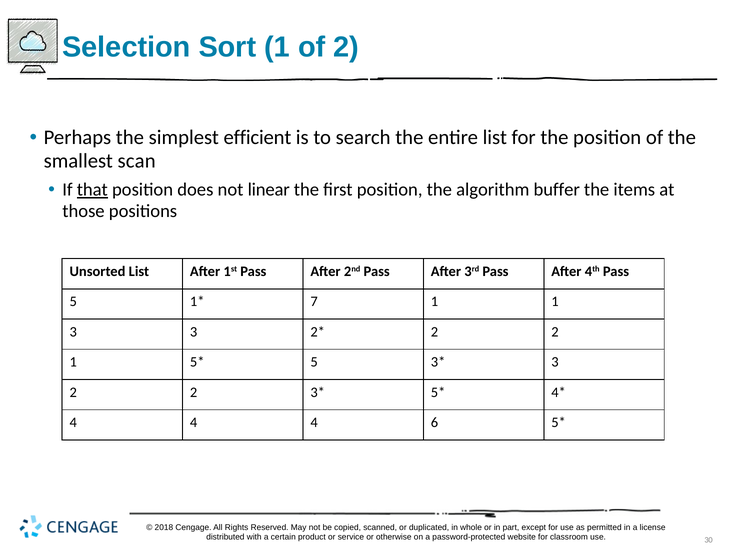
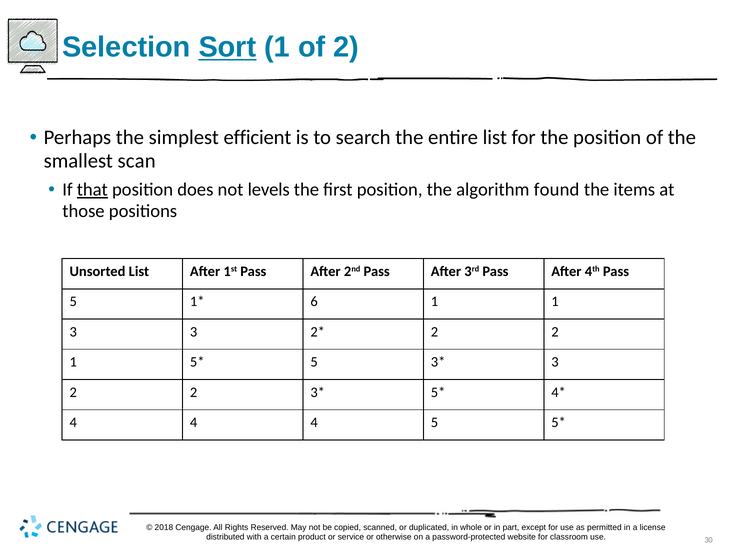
Sort underline: none -> present (227, 47)
linear: linear -> levels (269, 190)
buffer: buffer -> found (557, 190)
7: 7 -> 6 (314, 301)
4 6: 6 -> 5 (435, 422)
